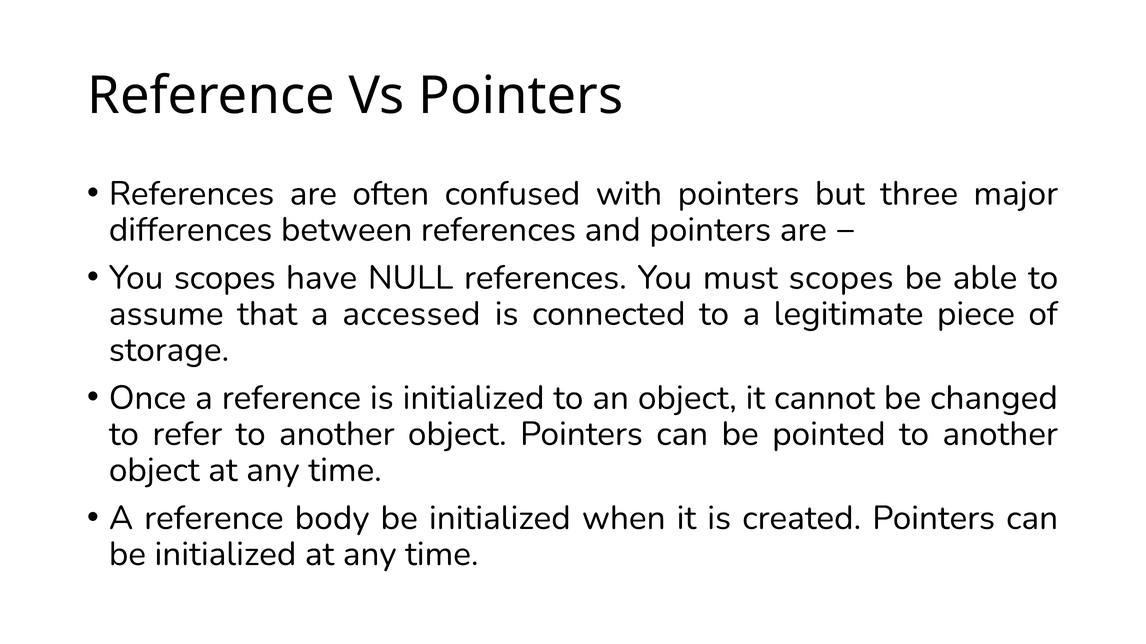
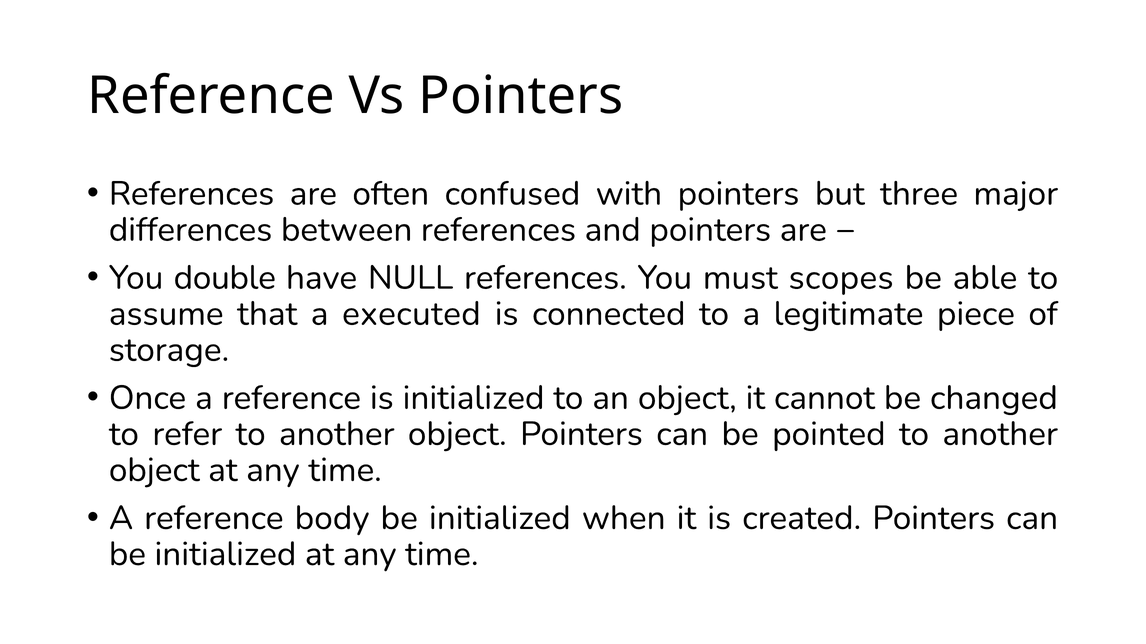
You scopes: scopes -> double (225, 278)
accessed: accessed -> executed (411, 314)
